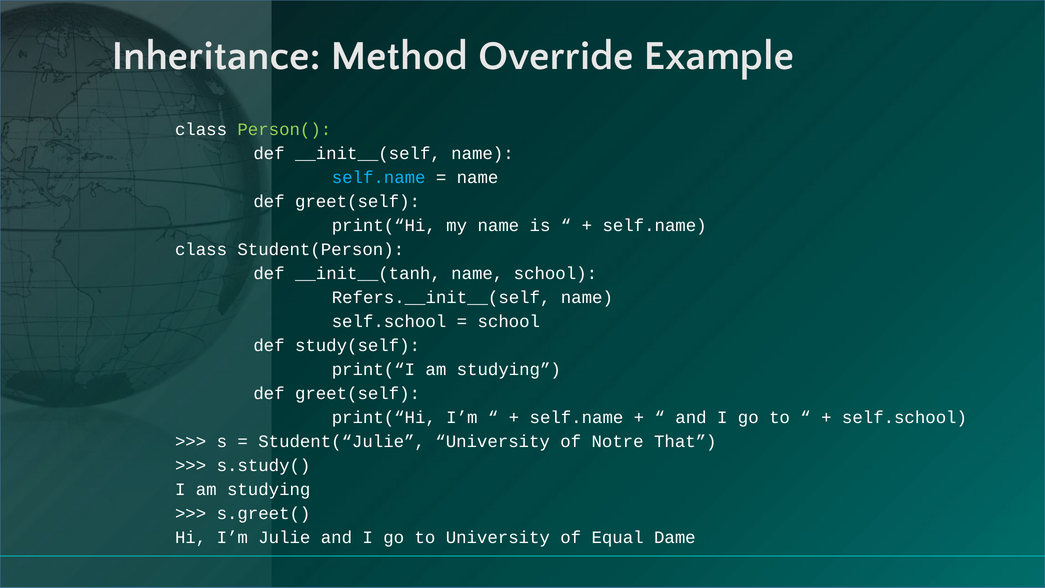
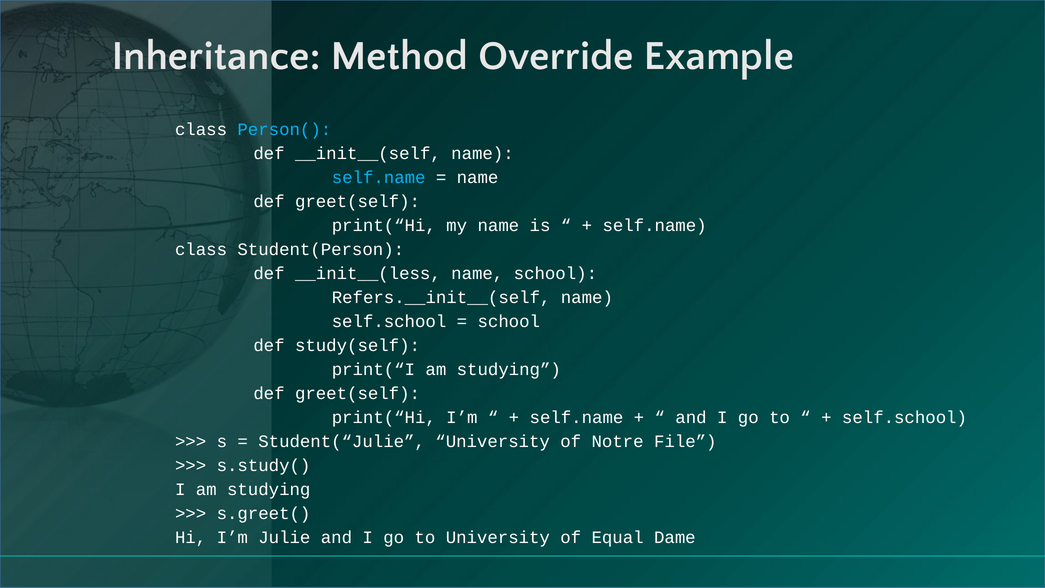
Person( colour: light green -> light blue (284, 129)
__init__(tanh: __init__(tanh -> __init__(less (368, 273)
That: That -> File (685, 441)
